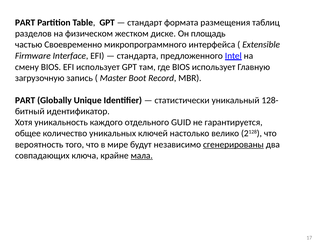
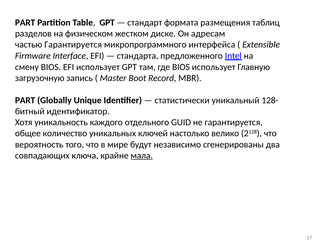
площадь: площадь -> адресам (208, 34)
частью Своевременно: Своевременно -> Гарантируется (73, 45)
сгенерированы underline: present -> none (233, 145)
